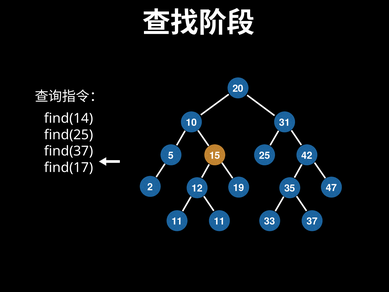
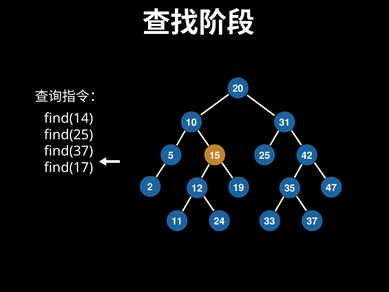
11 11: 11 -> 24 (219, 221)
